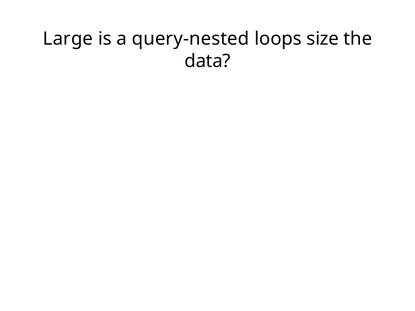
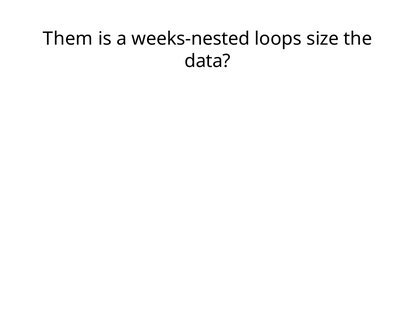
Large: Large -> Them (68, 39)
query-nested: query-nested -> weeks-nested (191, 39)
